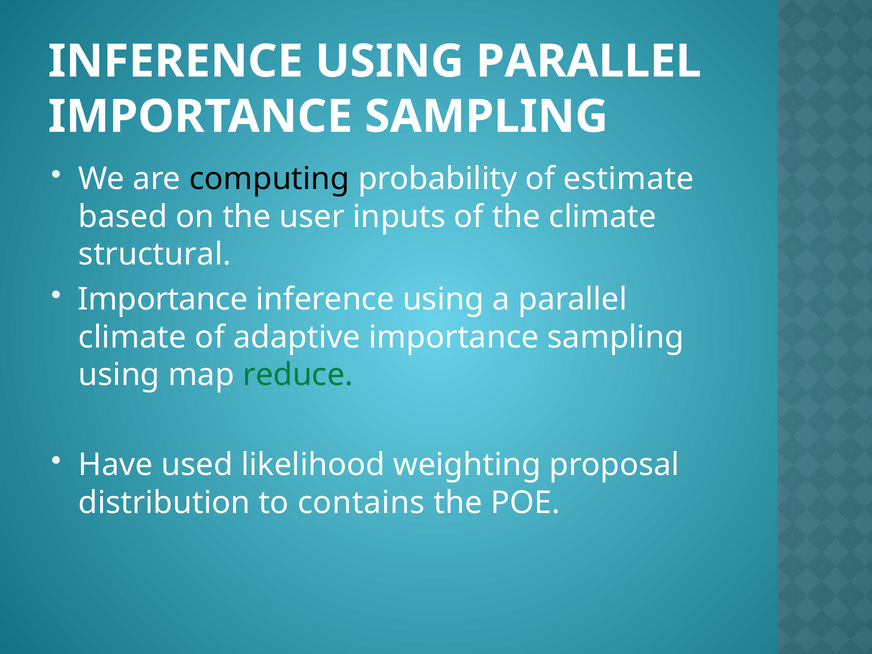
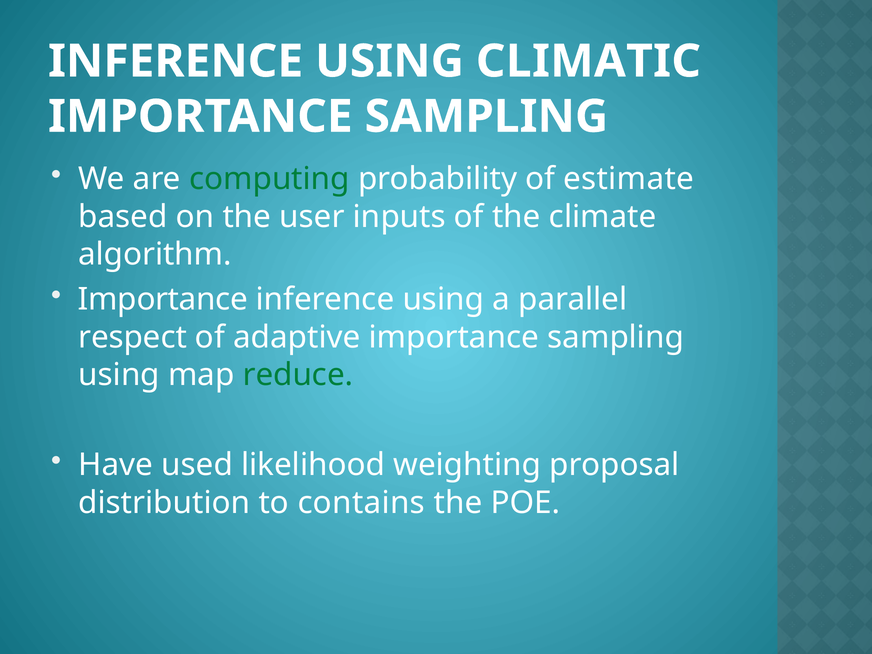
USING PARALLEL: PARALLEL -> CLIMATIC (588, 61)
computing colour: black -> green (269, 179)
structural: structural -> algorithm (155, 254)
climate: climate -> respect (133, 337)
